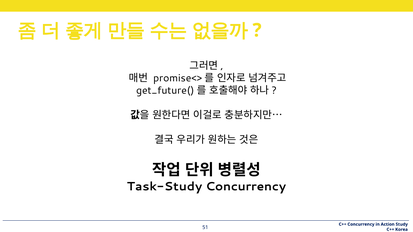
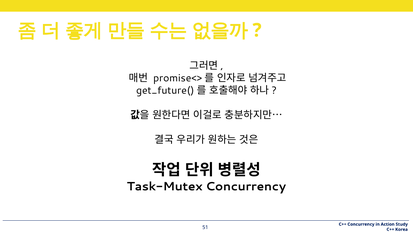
Task-Study: Task-Study -> Task-Mutex (165, 187)
